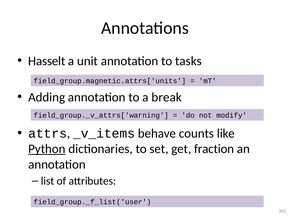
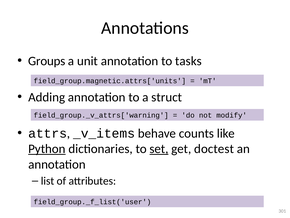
Hasselt: Hasselt -> Groups (47, 61)
break: break -> struct (167, 97)
set underline: none -> present (159, 149)
fraction: fraction -> doctest (214, 149)
